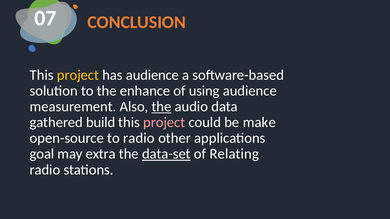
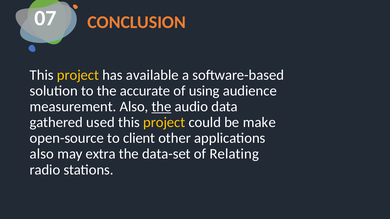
has audience: audience -> available (152, 75)
enhance: enhance -> accurate (145, 91)
build: build -> used (101, 123)
project colour: pink -> yellow (164, 123)
to radio: radio -> client (139, 138)
goal: goal -> also (42, 154)
data-set underline: present -> none (166, 154)
